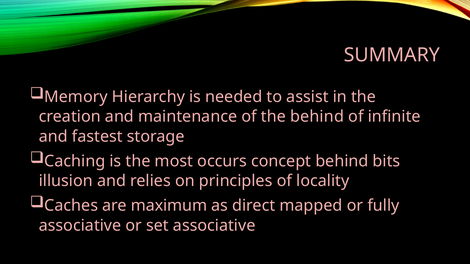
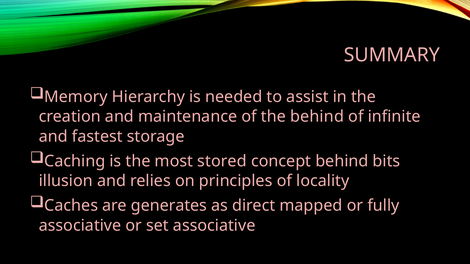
occurs: occurs -> stored (222, 161)
maximum: maximum -> generates (169, 206)
